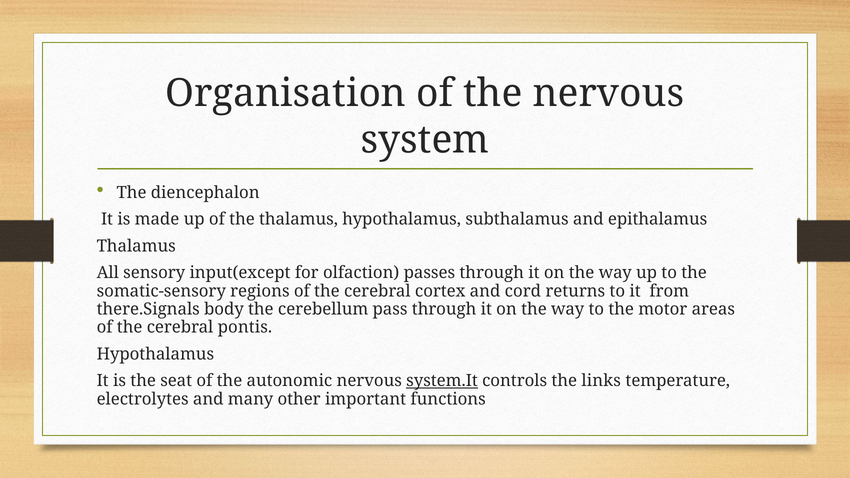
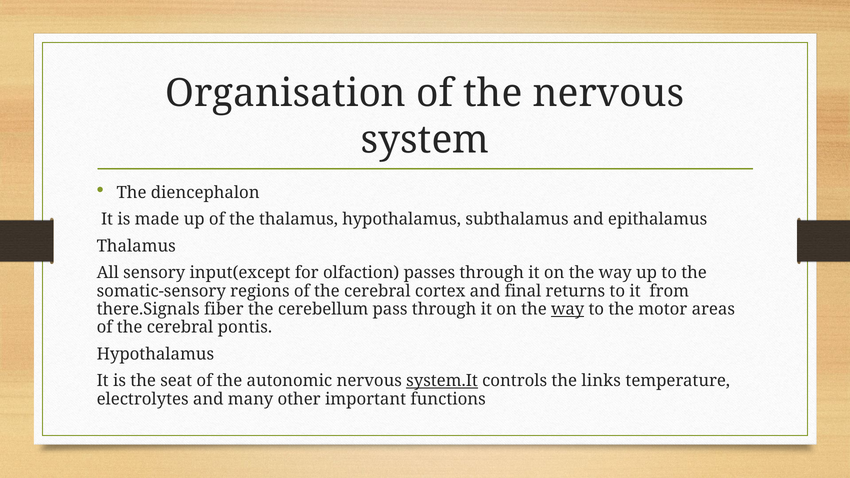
cord: cord -> final (523, 291)
body: body -> fiber (224, 309)
way underline: none -> present (568, 309)
